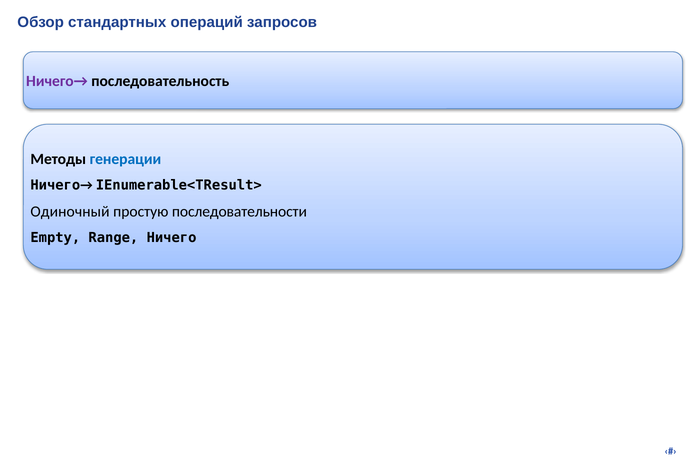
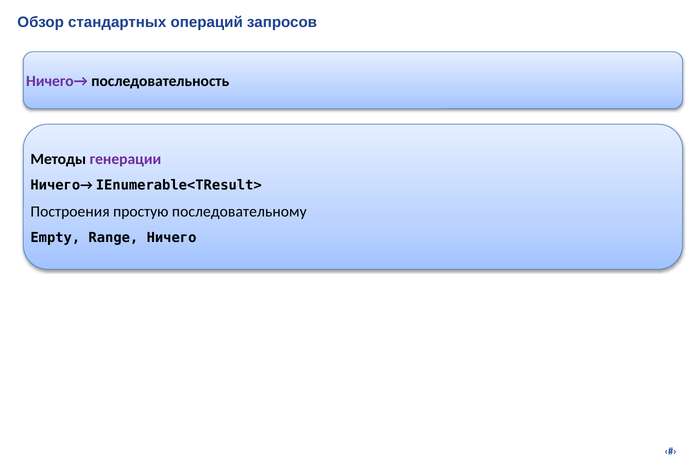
генерации colour: blue -> purple (125, 159)
Одиночный: Одиночный -> Построения (70, 212)
последовательности: последовательности -> последовательному (239, 212)
